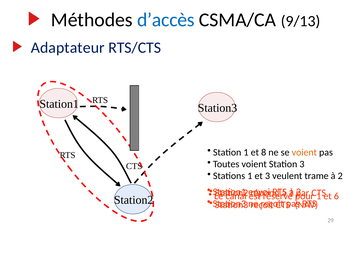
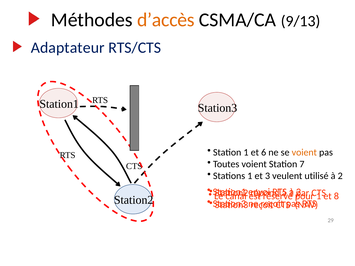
d’accès colour: blue -> orange (166, 20)
8: 8 -> 6 (264, 152)
Station 3: 3 -> 7 (302, 164)
trame: trame -> utilisé (317, 176)
6: 6 -> 8 (336, 196)
